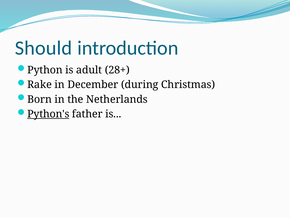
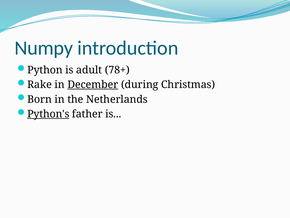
Should: Should -> Numpy (44, 48)
28+: 28+ -> 78+ (117, 70)
December underline: none -> present (93, 84)
